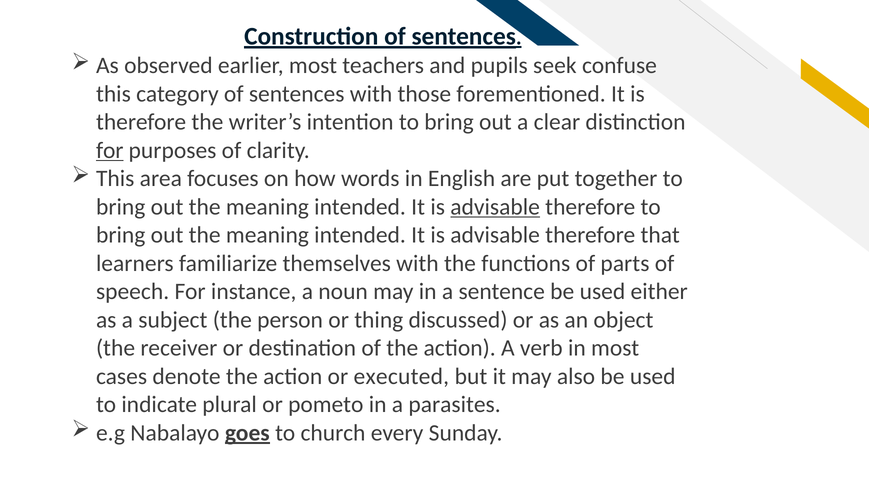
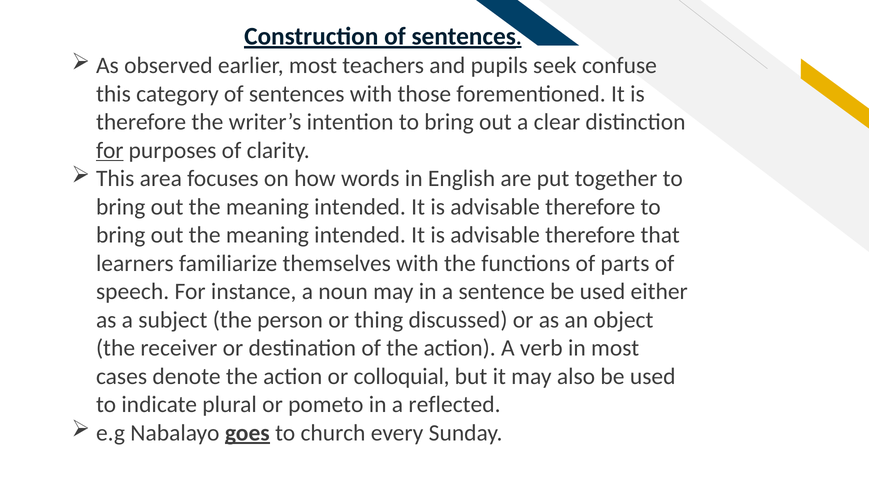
advisable underline: present -> none (495, 207)
executed: executed -> colloquial (402, 376)
parasites: parasites -> reflected (455, 404)
